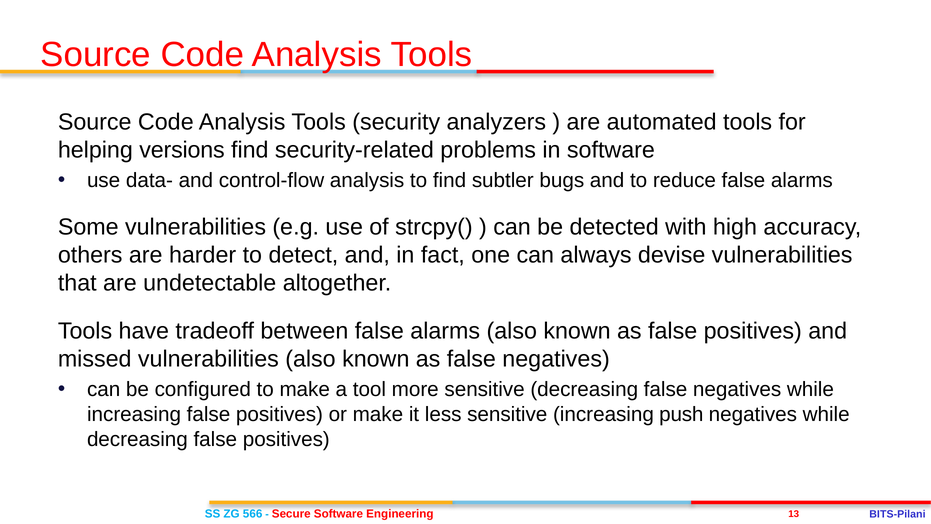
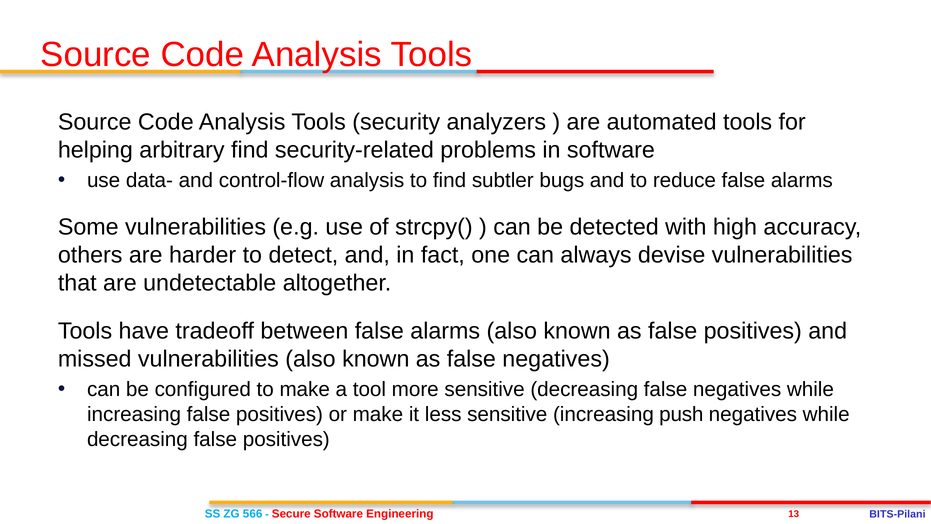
versions: versions -> arbitrary (182, 150)
